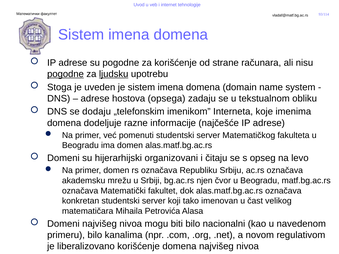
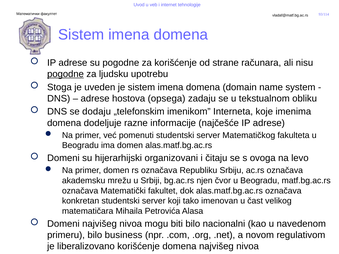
ljudsku underline: present -> none (114, 74)
opseg: opseg -> ovoga (263, 158)
kanalima: kanalima -> business (124, 235)
